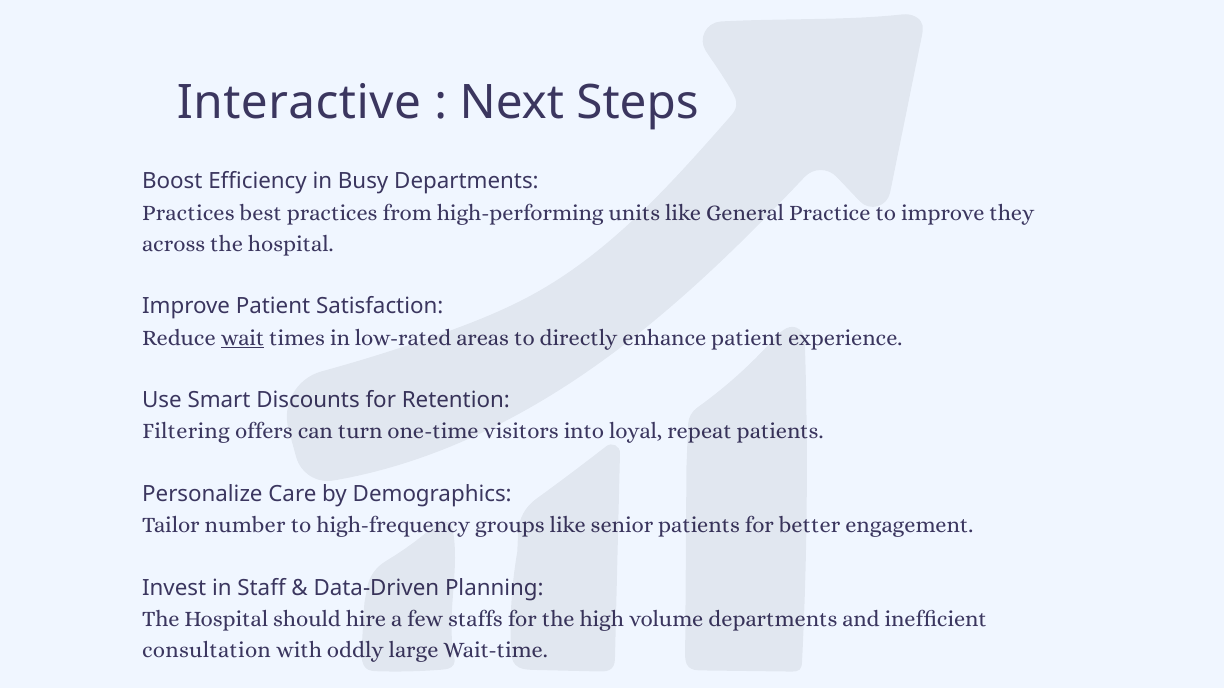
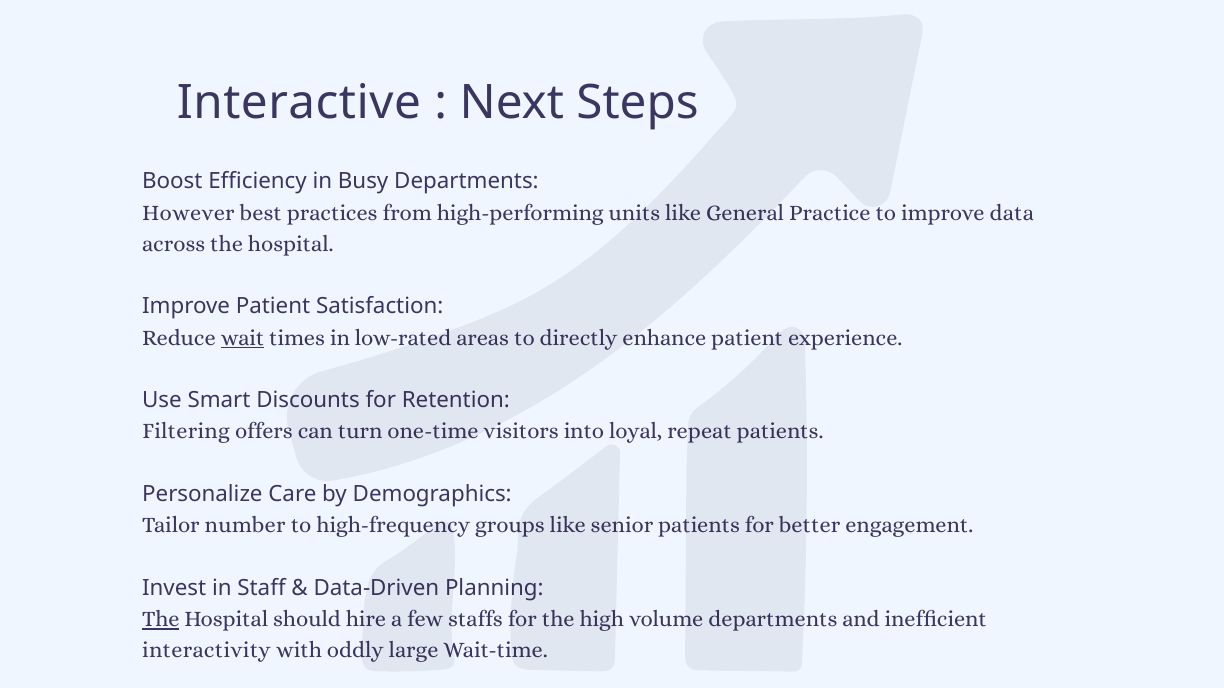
Practices: Practices -> However (188, 213)
they: they -> data (1012, 213)
The underline: none -> present (161, 620)
consultation: consultation -> interactivity (207, 651)
